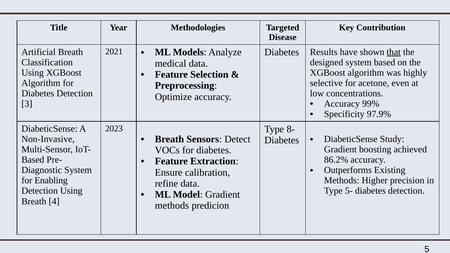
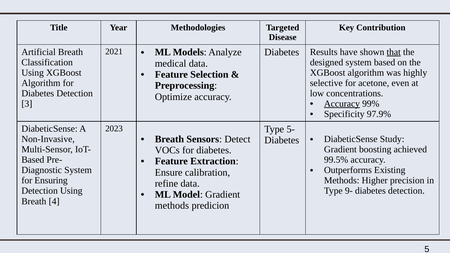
Accuracy underline: none -> present (342, 104)
8-: 8- -> 5- (291, 129)
86.2%: 86.2% -> 99.5% (336, 160)
Enabling: Enabling -> Ensuring (51, 181)
5-: 5- -> 9- (349, 191)
